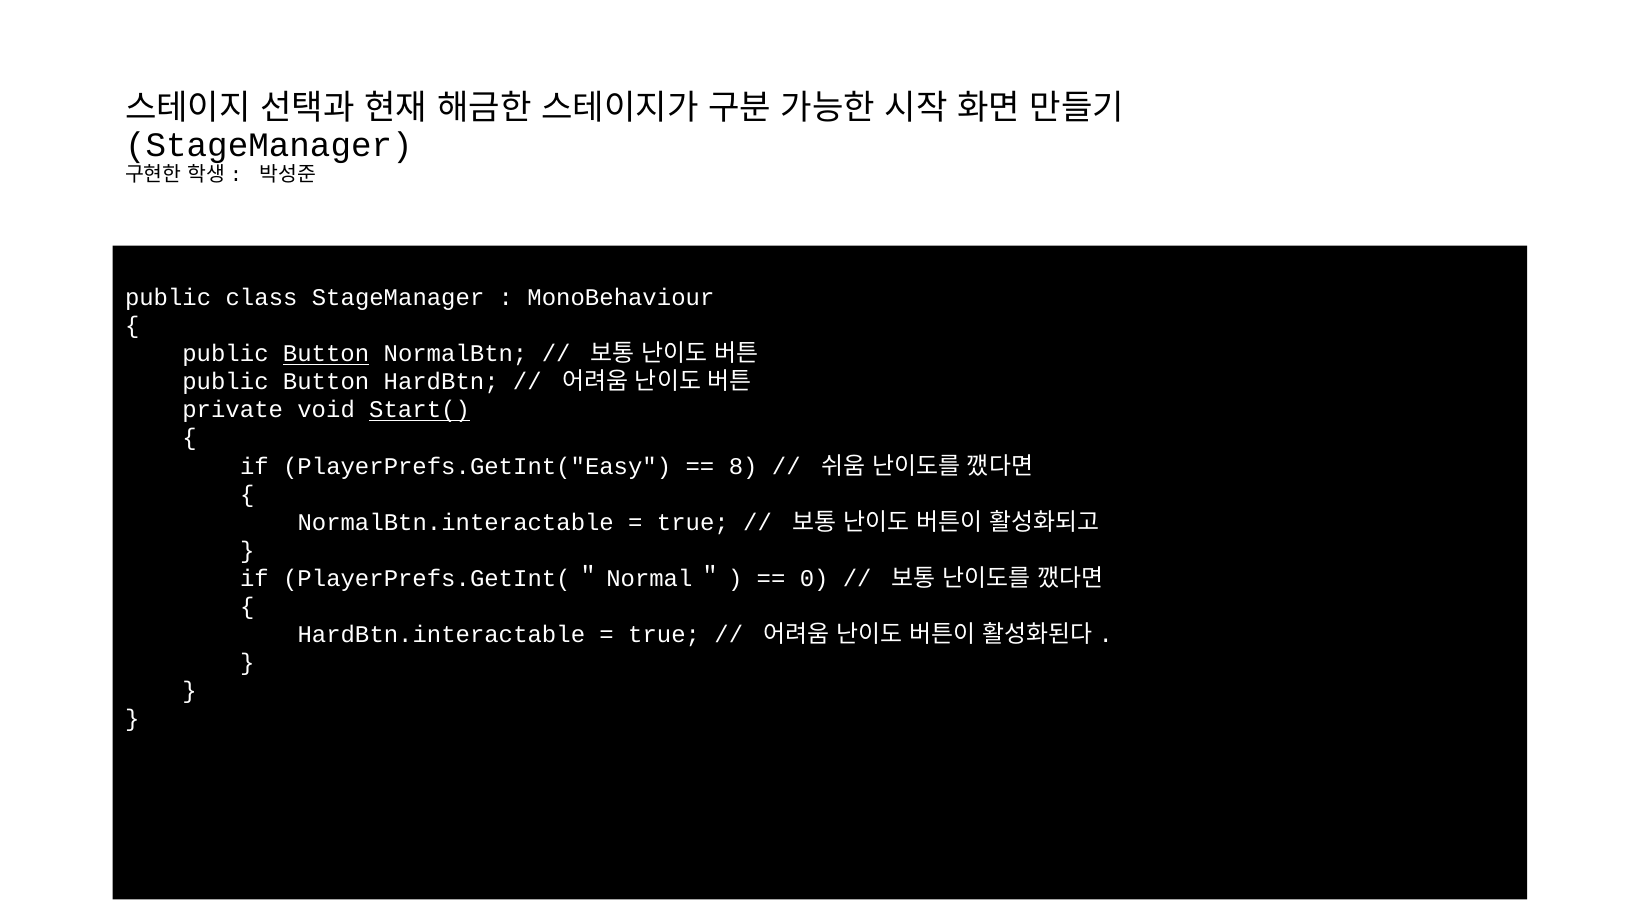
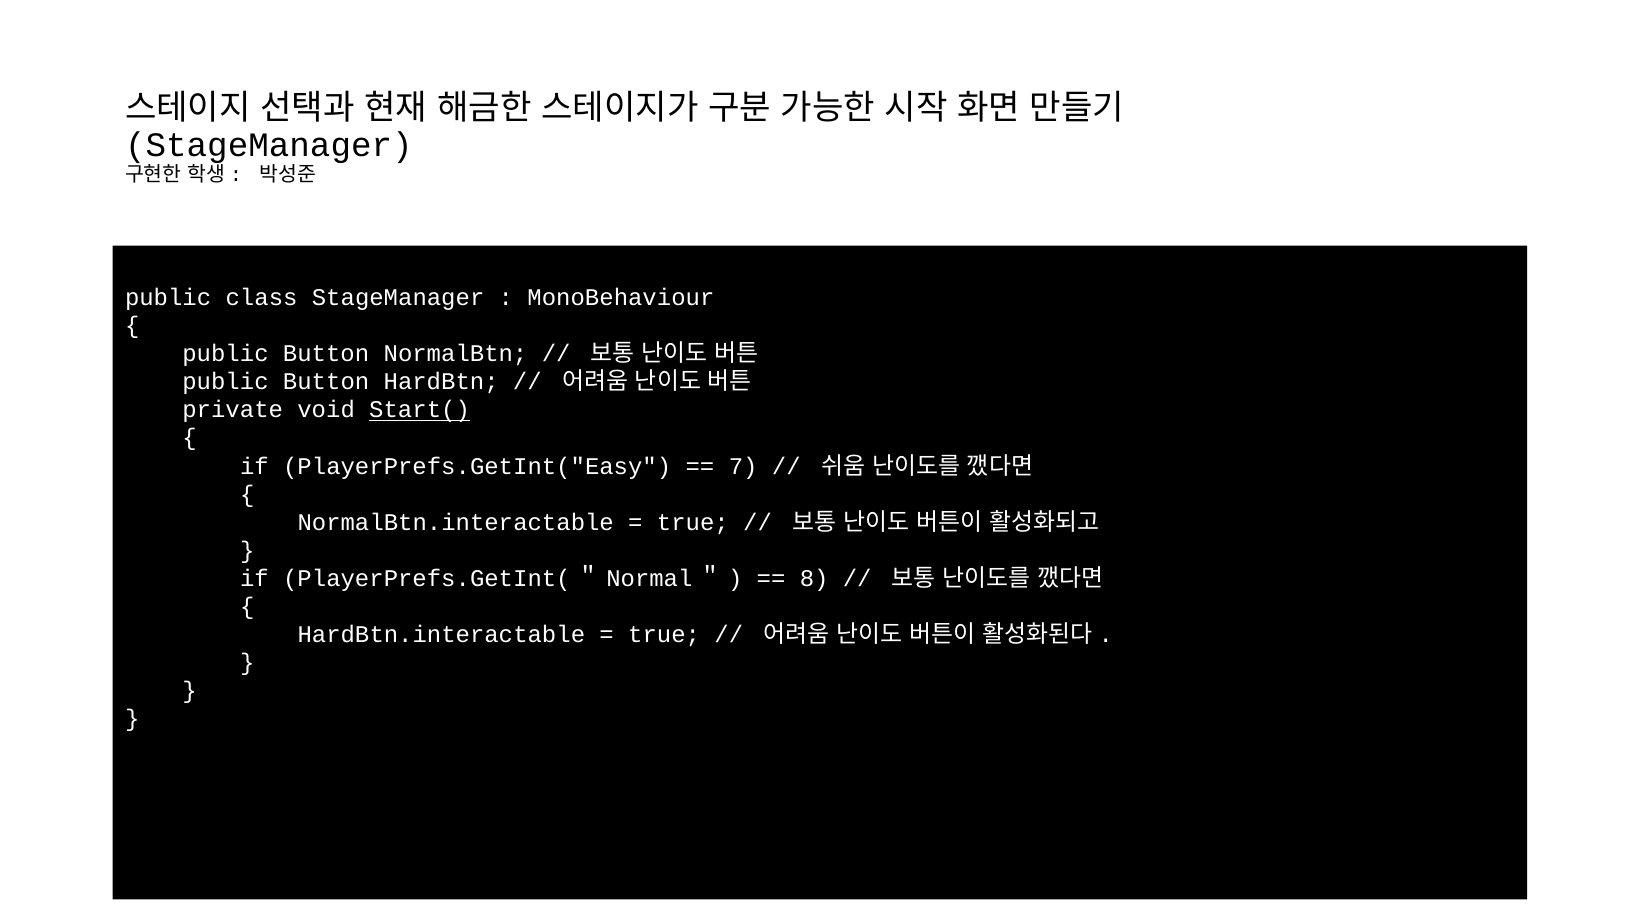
Button underline: present -> none (326, 354)
8: 8 -> 7 (743, 466)
0: 0 -> 8 (814, 578)
